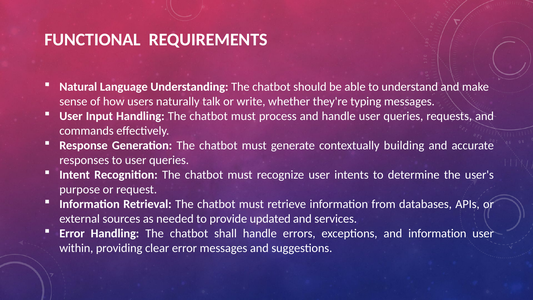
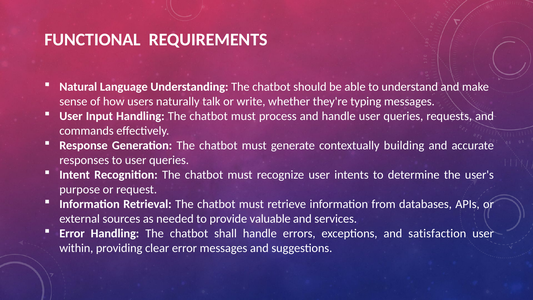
updated: updated -> valuable (270, 219)
and information: information -> satisfaction (437, 233)
